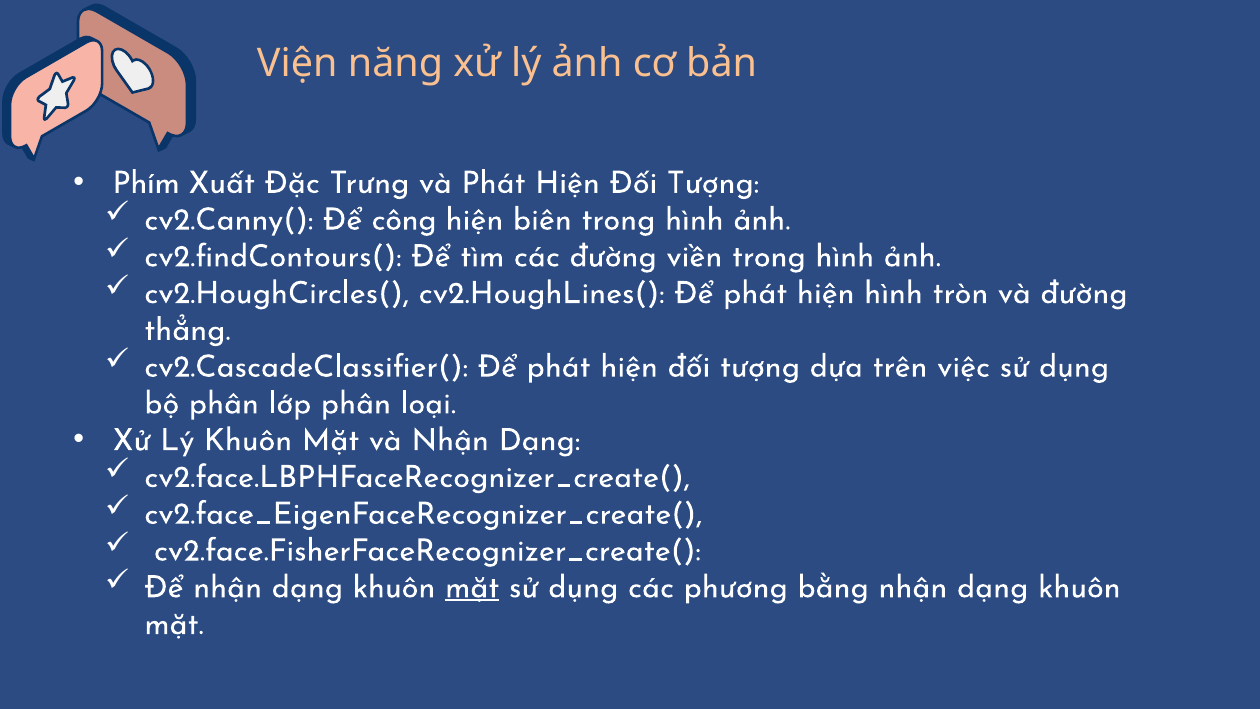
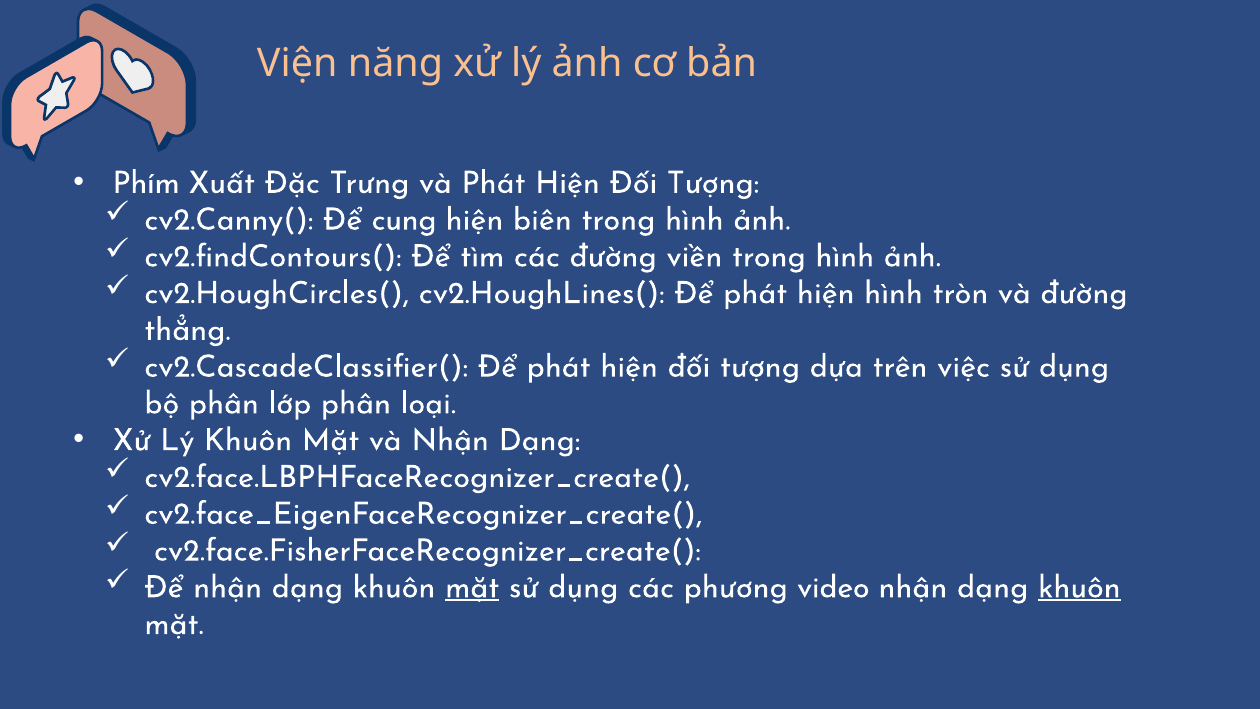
công: công -> cung (404, 219)
bằng: bằng -> video (833, 587)
khuôn underline: none -> present (1079, 587)
